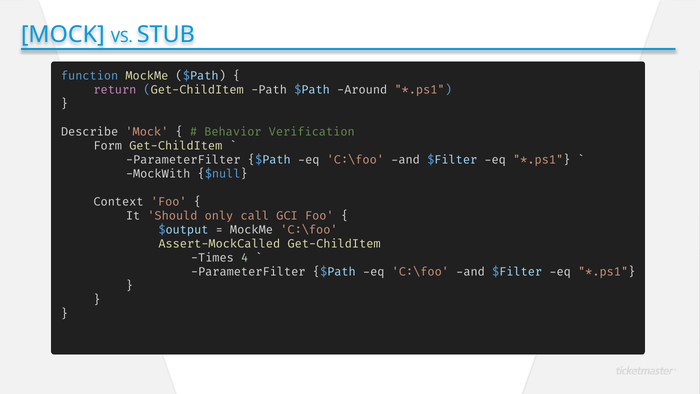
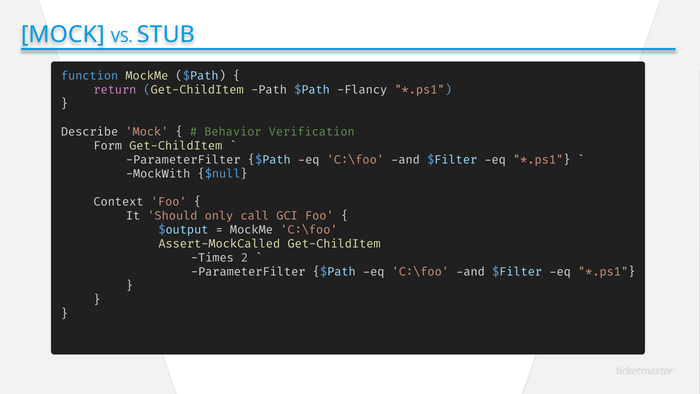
Around: Around -> Flancy (362, 90)
4: 4 -> 2 (245, 258)
